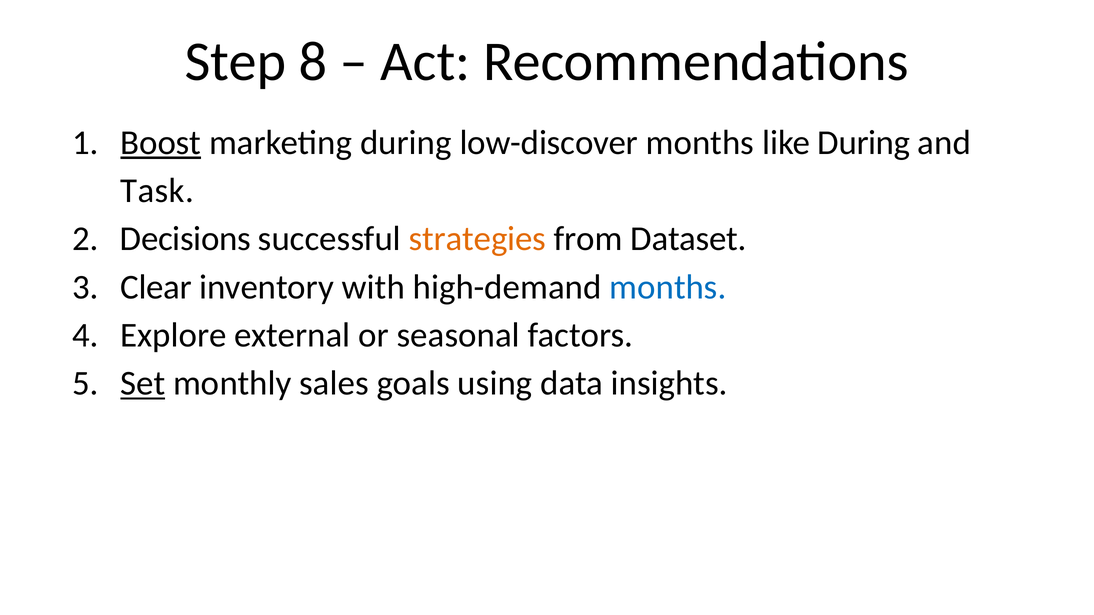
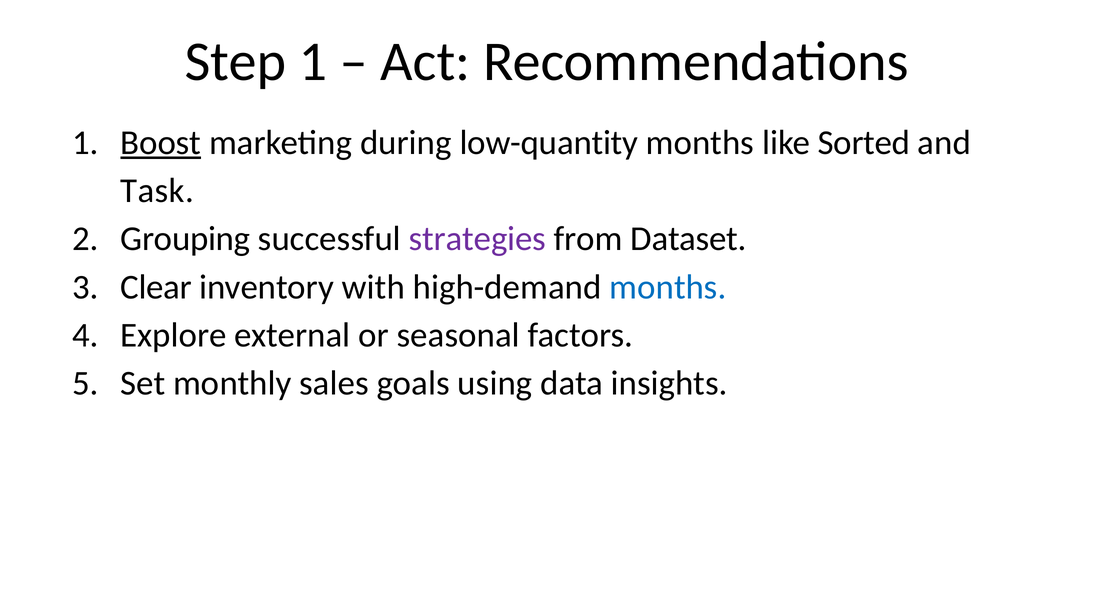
Step 8: 8 -> 1 (313, 62)
low-discover: low-discover -> low-quantity (549, 143)
like During: During -> Sorted (864, 143)
Decisions: Decisions -> Grouping (185, 239)
strategies colour: orange -> purple (477, 239)
Set underline: present -> none (143, 384)
